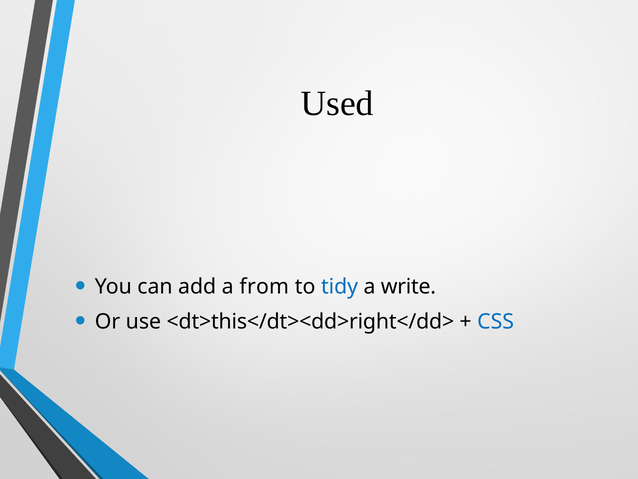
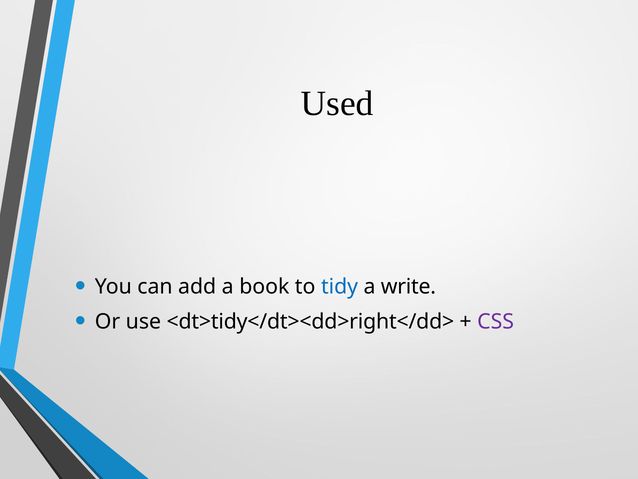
from: from -> book (264, 286)
<dt>this</dt><dd>right</dd>: <dt>this</dt><dd>right</dd> -> <dt>tidy</dt><dd>right</dd> (310, 321)
CSS colour: blue -> purple (496, 321)
